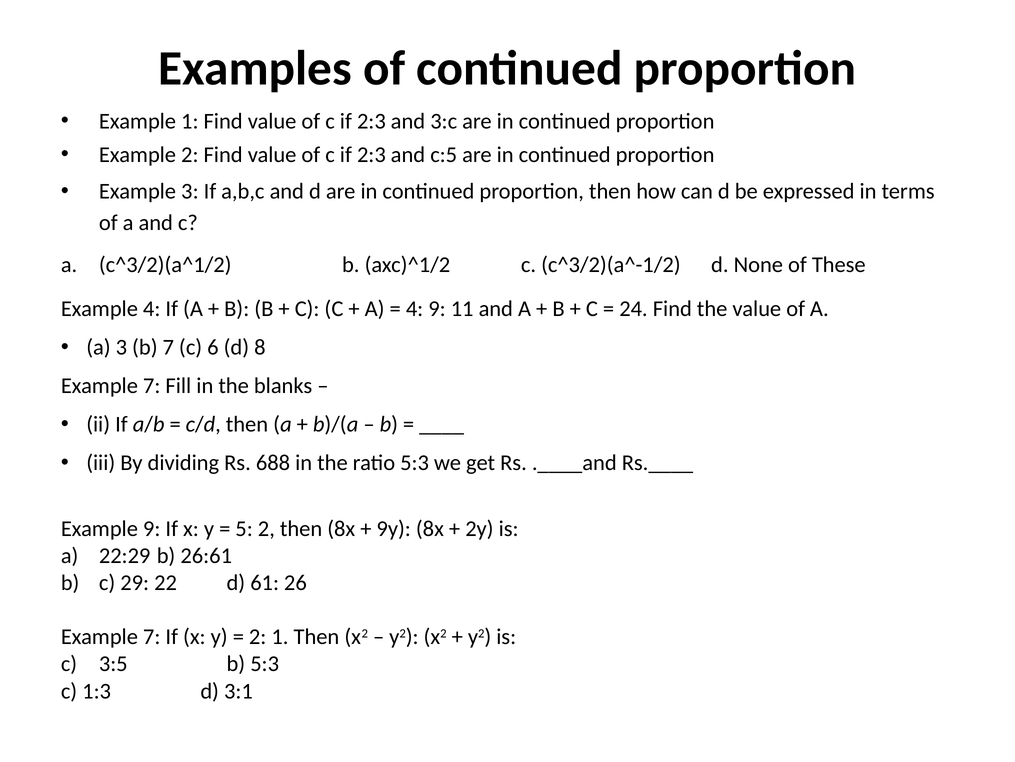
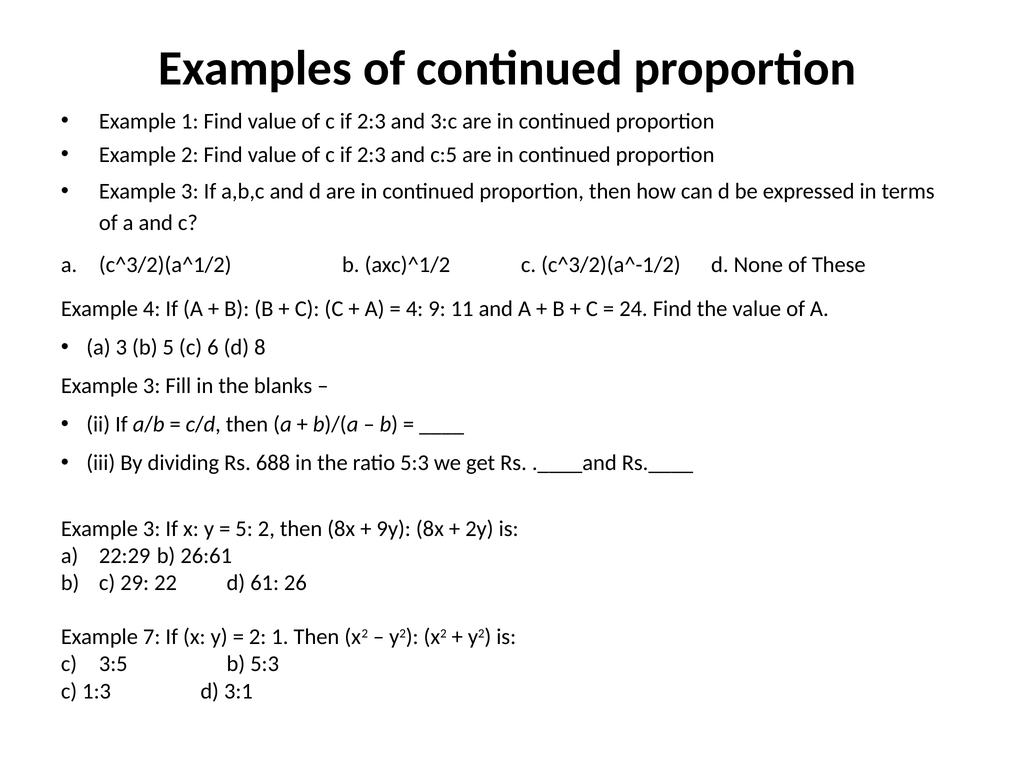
b 7: 7 -> 5 (168, 347)
7: 7 -> 3 (152, 385)
9: 9 -> 3 (152, 528)
